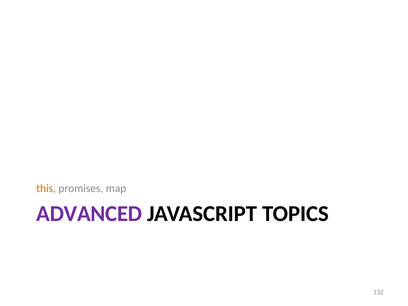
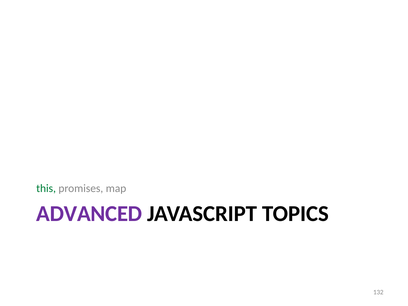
this colour: orange -> green (46, 189)
